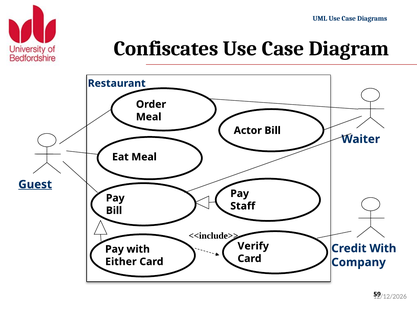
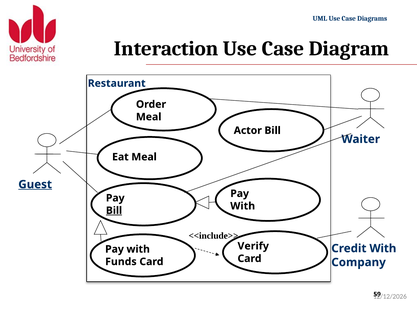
Confiscates: Confiscates -> Interaction (166, 49)
Staff: Staff -> With (243, 206)
Bill underline: none -> present (114, 210)
Either: Either -> Funds (121, 261)
